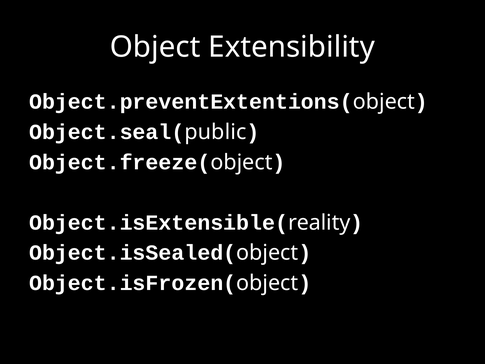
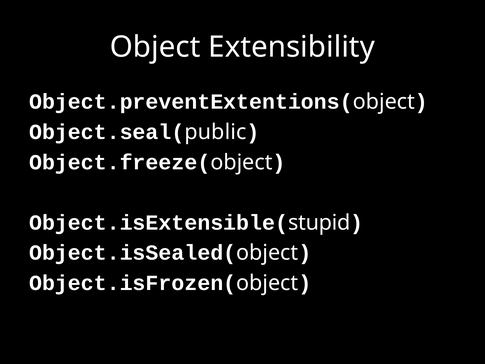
reality: reality -> stupid (319, 222)
